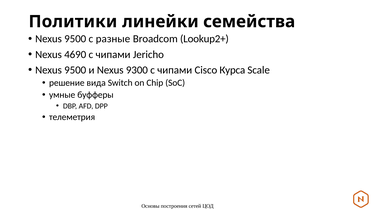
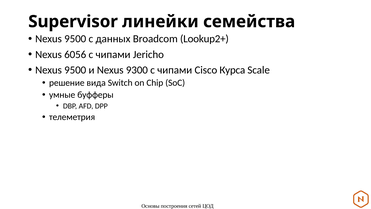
Политики: Политики -> Supervisor (73, 22)
разные: разные -> данных (113, 39)
4690: 4690 -> 6056 (75, 54)
